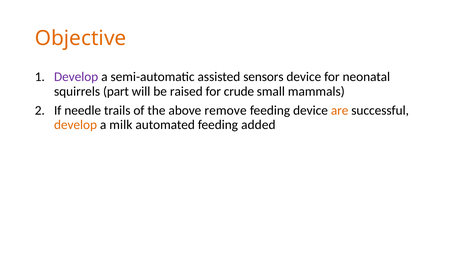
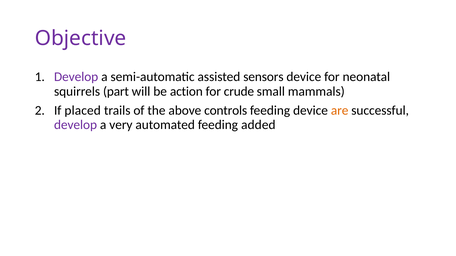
Objective colour: orange -> purple (81, 38)
raised: raised -> action (186, 91)
needle: needle -> placed (83, 111)
remove: remove -> controls (226, 111)
develop colour: orange -> purple (76, 125)
milk: milk -> very (121, 125)
